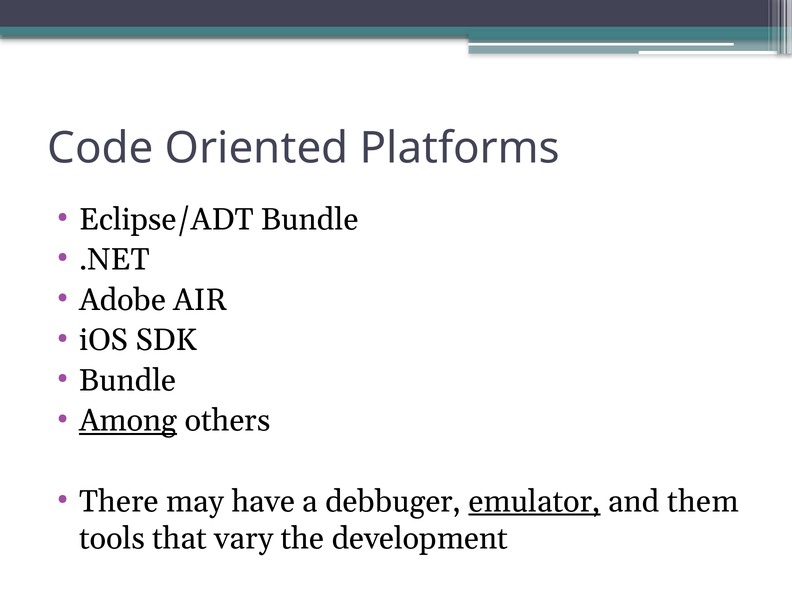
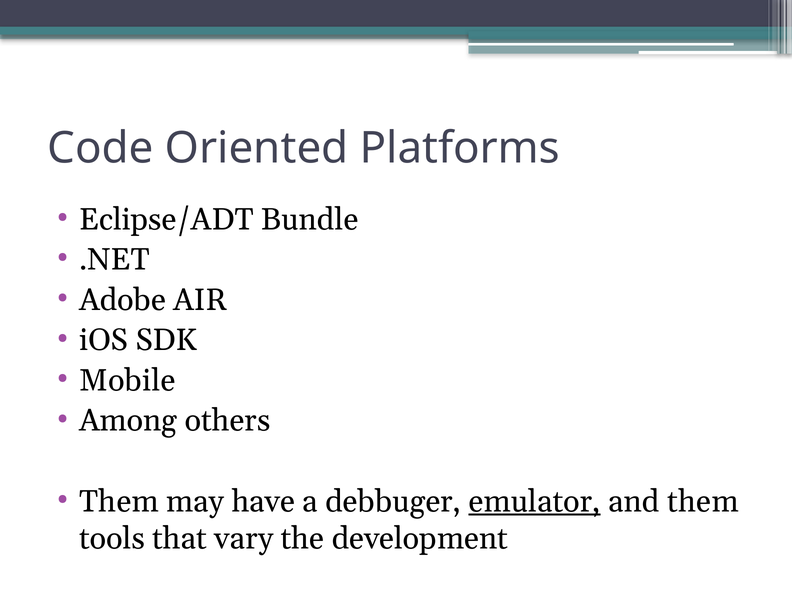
Bundle: Bundle -> Mobile (127, 381)
Among underline: present -> none (128, 421)
There: There -> Them (119, 501)
